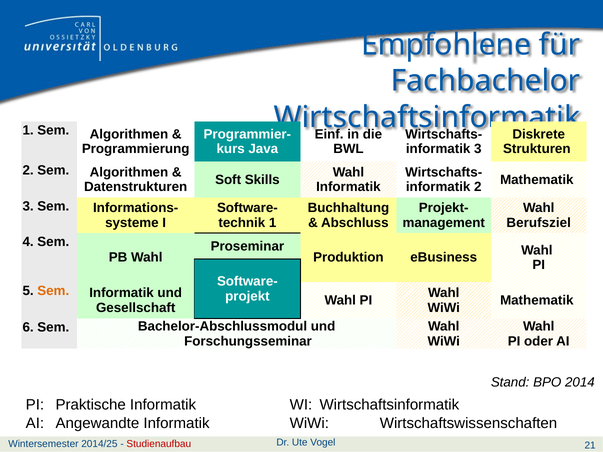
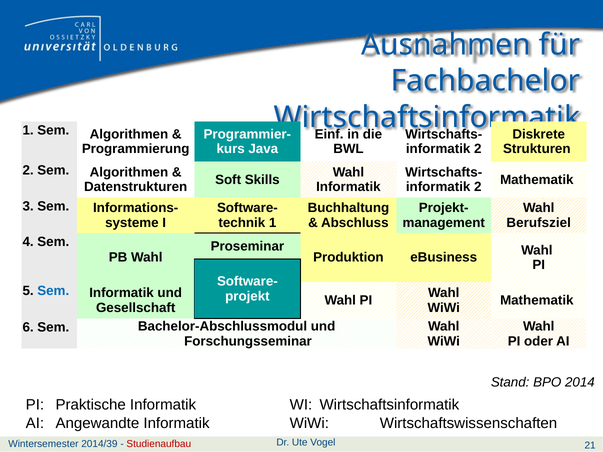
Empfohlene: Empfohlene -> Ausnahmen (446, 45)
3: 3 -> 2 (478, 149)
Sem colour: orange -> blue (53, 291)
2014/25: 2014/25 -> 2014/39 (99, 444)
